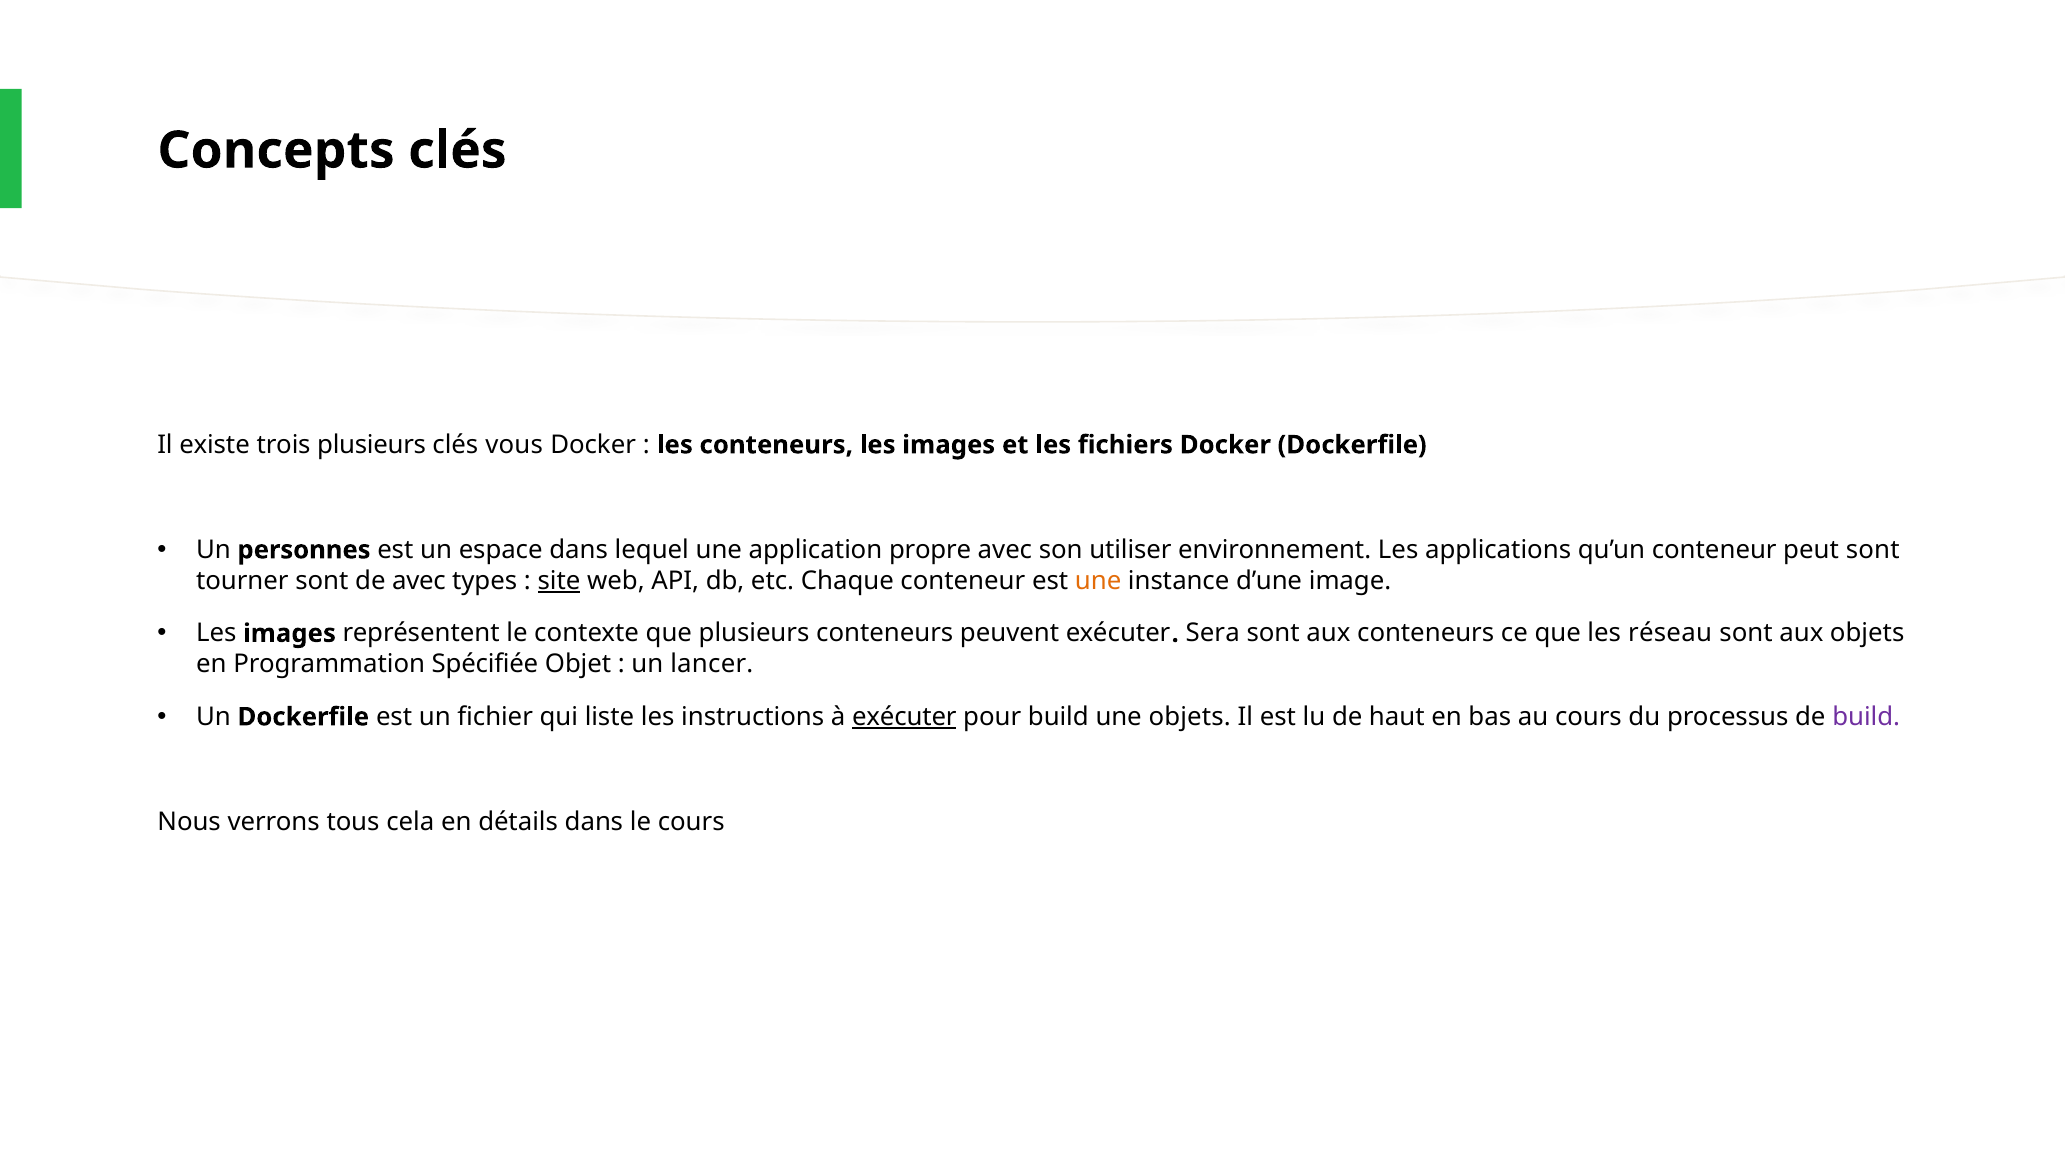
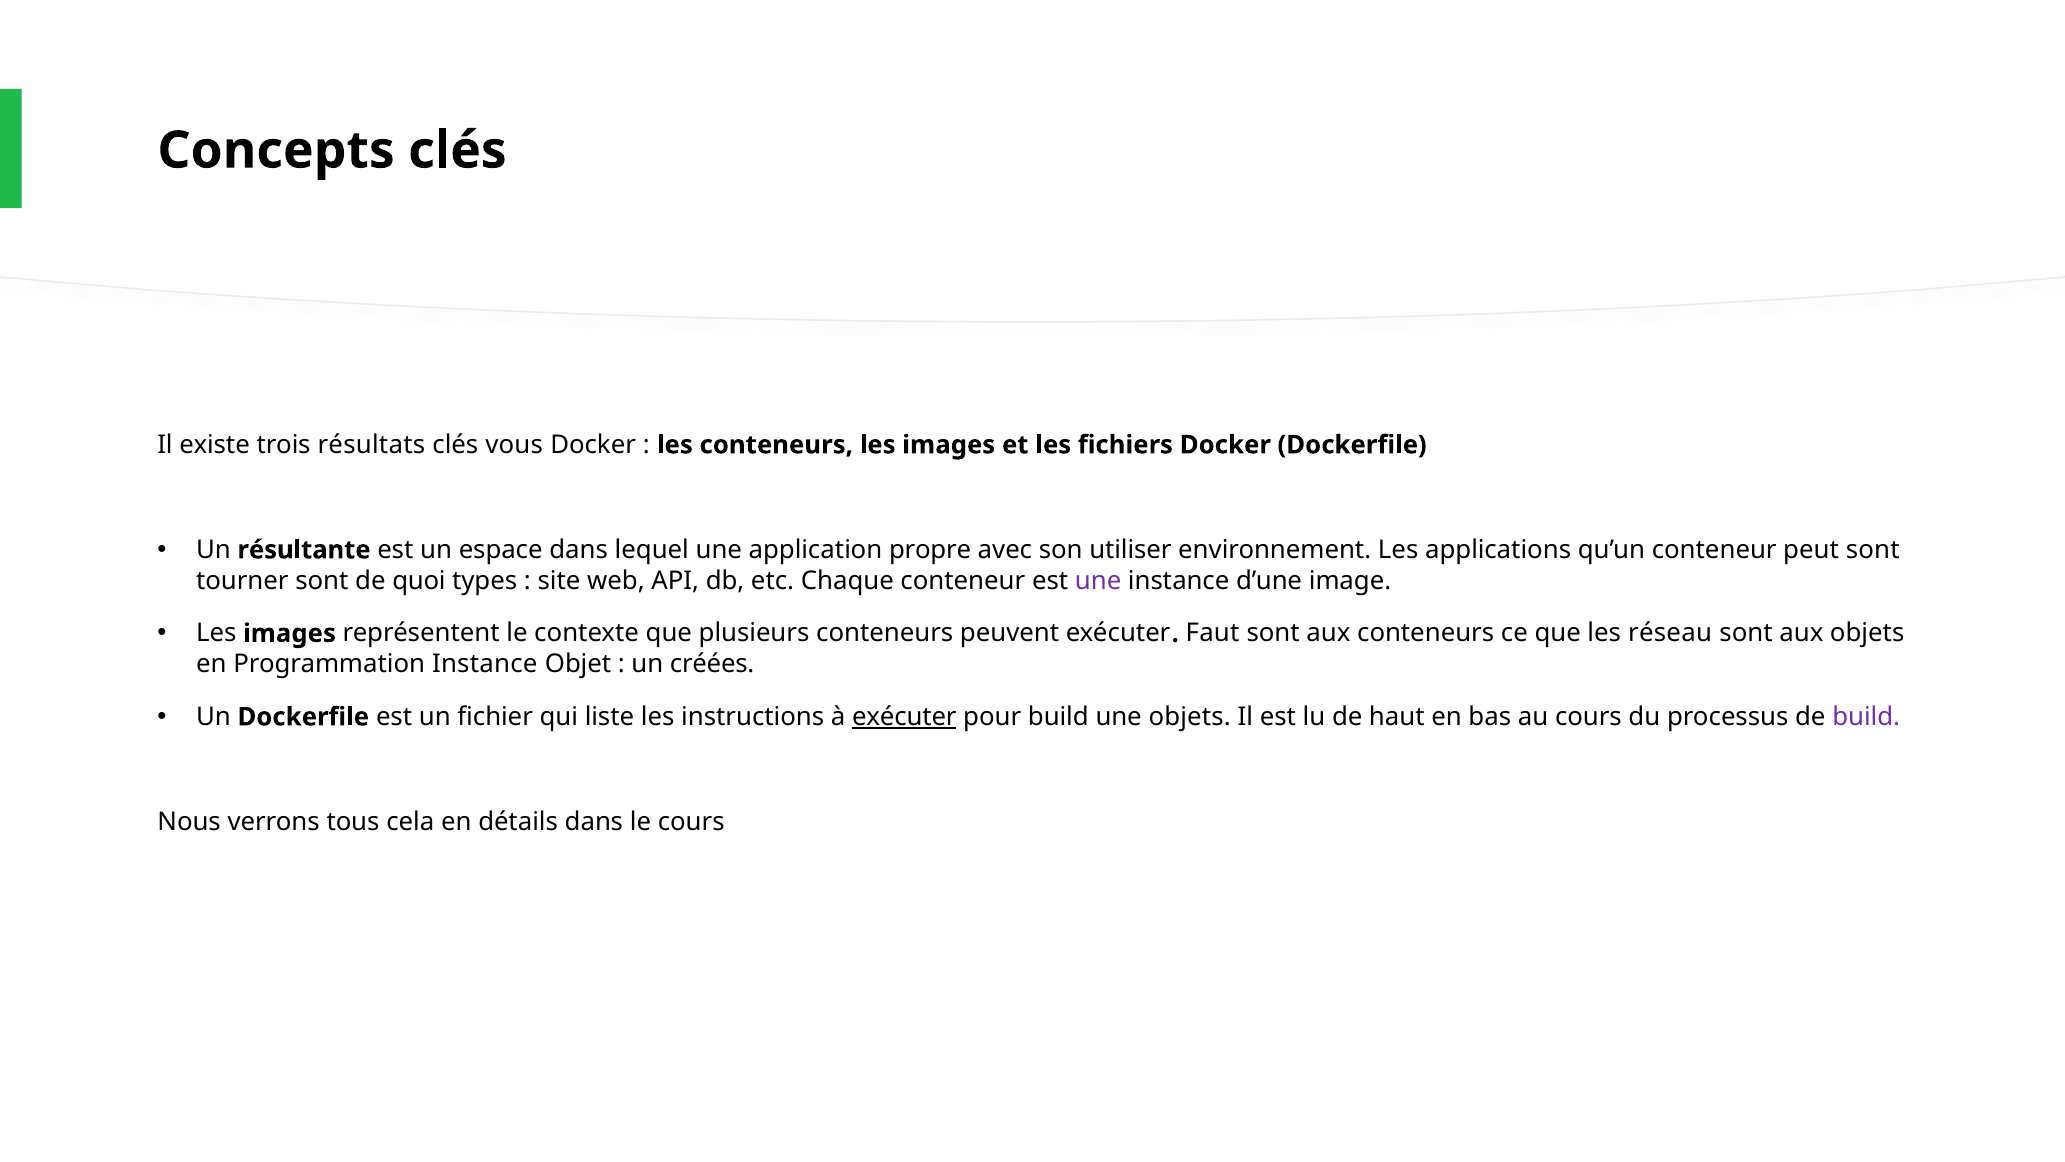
trois plusieurs: plusieurs -> résultats (371, 445)
personnes: personnes -> résultante (304, 550)
de avec: avec -> quoi (419, 581)
site underline: present -> none (559, 581)
une colour: orange -> purple (1098, 581)
Sera: Sera -> Faut (1213, 633)
Programmation Spécifiée: Spécifiée -> Instance (485, 664)
lancer: lancer -> créées (712, 664)
